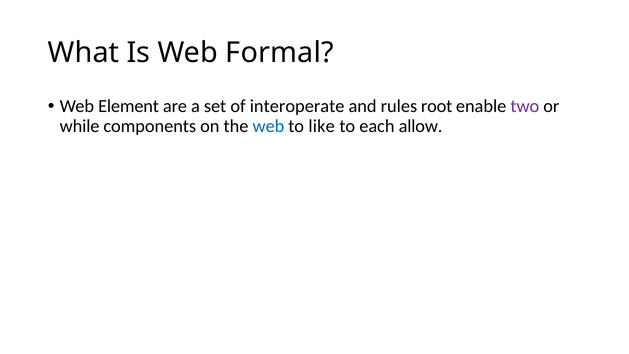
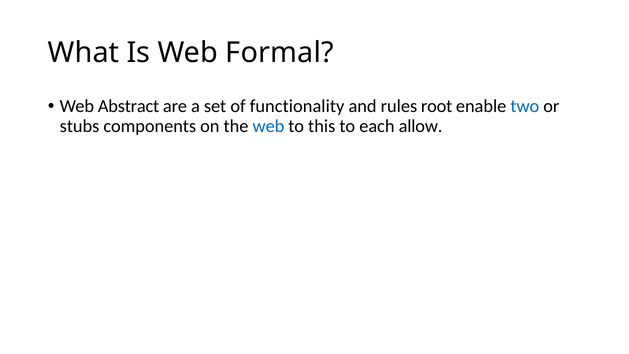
Element: Element -> Abstract (129, 106)
interoperate: interoperate -> functionality (297, 106)
two colour: purple -> blue (525, 106)
while: while -> stubs (80, 126)
like: like -> this (322, 126)
